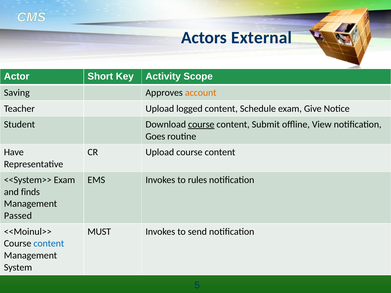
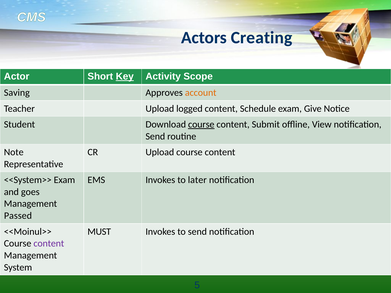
External: External -> Creating (262, 38)
Key underline: none -> present (125, 76)
Goes: Goes -> Send (155, 136)
Have: Have -> Note (14, 152)
rules: rules -> later (197, 180)
finds: finds -> goes (30, 192)
content colour: blue -> purple (49, 244)
